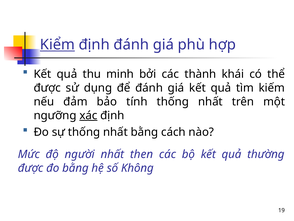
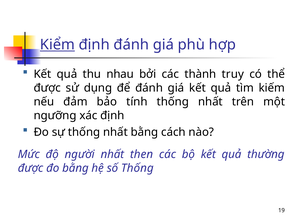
minh: minh -> nhau (120, 74)
khái: khái -> truy (233, 74)
xác underline: present -> none (88, 115)
số Không: Không -> Thống (137, 168)
